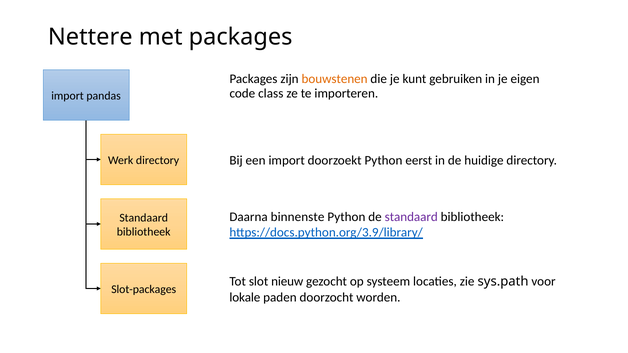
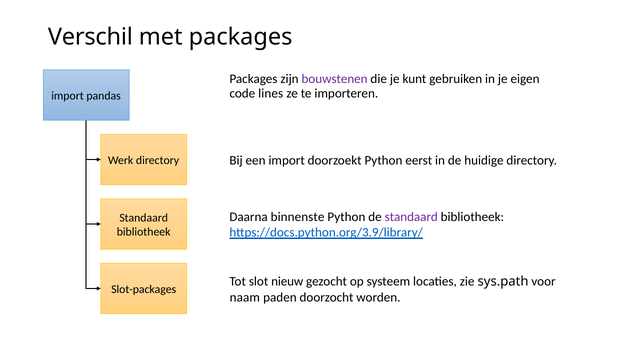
Nettere: Nettere -> Verschil (90, 37)
bouwstenen colour: orange -> purple (335, 79)
class: class -> lines (271, 93)
lokale: lokale -> naam (245, 297)
